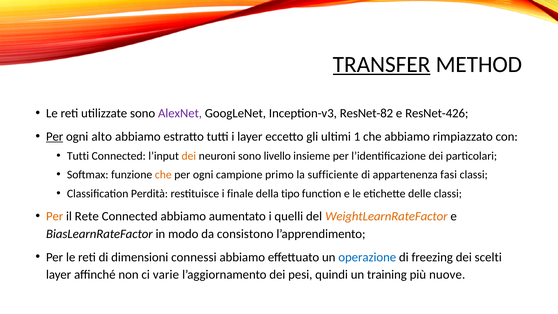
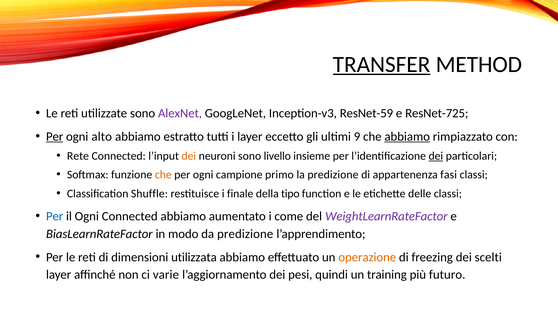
ResNet-82: ResNet-82 -> ResNet-59 (366, 113)
ResNet-426: ResNet-426 -> ResNet-725 (437, 113)
1: 1 -> 9 (357, 137)
abbiamo underline: none -> present (407, 137)
Tutti: Tutti -> Rete (78, 156)
dei underline: none -> present (436, 156)
la sufficiente: sufficiente -> predizione (333, 175)
Perdità: Perdità -> Shuffle (149, 194)
Per colour: orange -> blue (55, 216)
il Rete: Rete -> Ogni (87, 216)
quelli: quelli -> come (289, 216)
WeightLearnRateFactor colour: orange -> purple (386, 216)
da consistono: consistono -> predizione (245, 234)
connessi: connessi -> utilizzata (194, 257)
operazione colour: blue -> orange (367, 257)
nuove: nuove -> futuro (447, 274)
